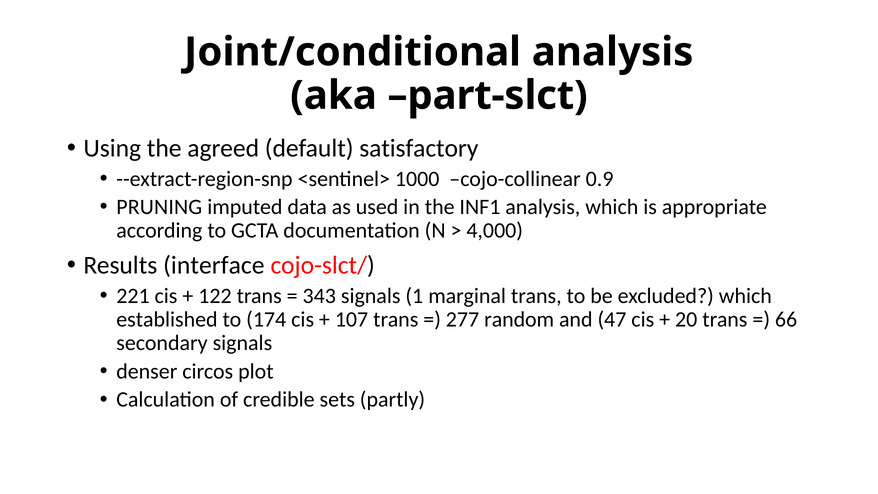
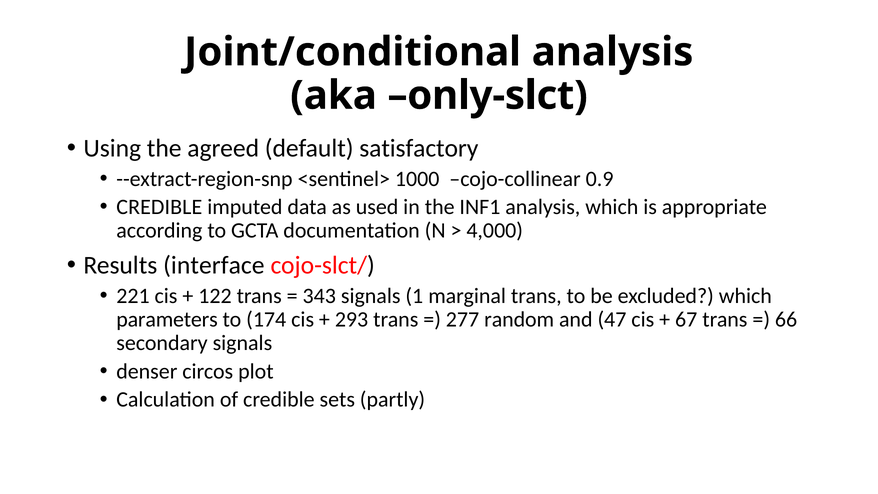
part-slct: part-slct -> only-slct (488, 95)
PRUNING: PRUNING -> CREDIBLE (159, 207)
established: established -> parameters (167, 319)
107: 107 -> 293 (352, 319)
20: 20 -> 67 (686, 319)
